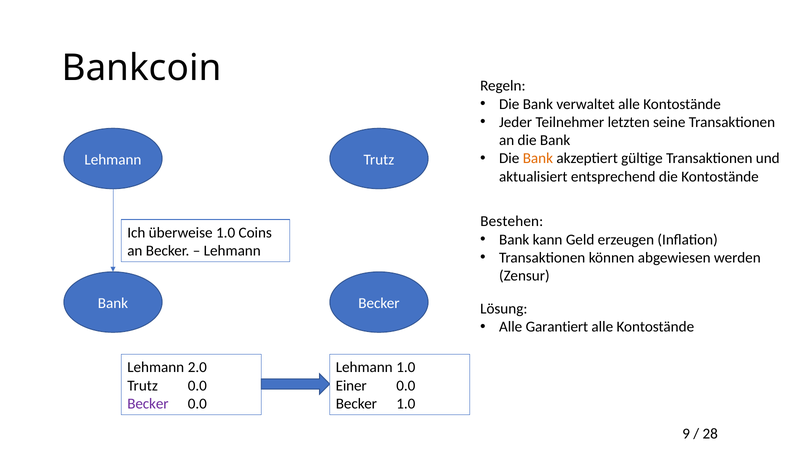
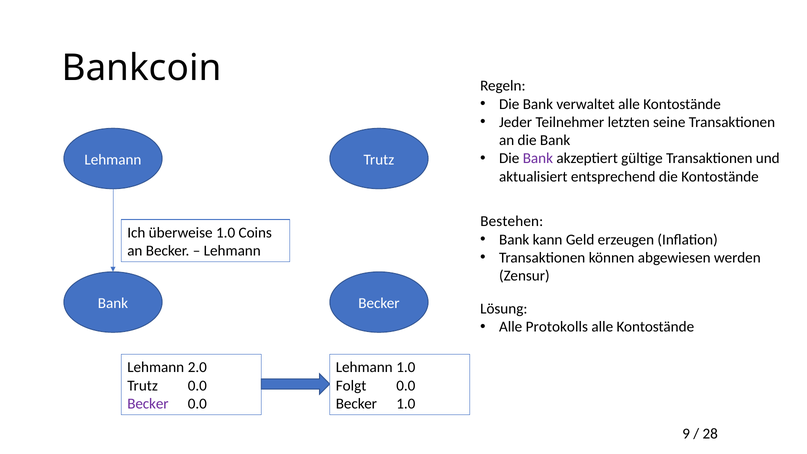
Bank colour: orange -> purple (538, 158)
Garantiert: Garantiert -> Protokolls (557, 327)
Einer: Einer -> Folgt (351, 386)
